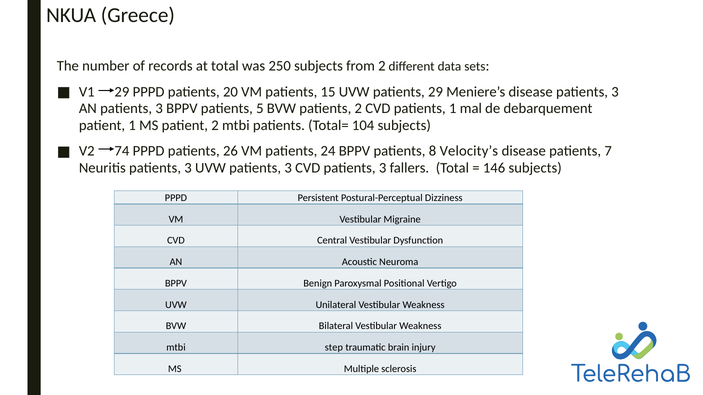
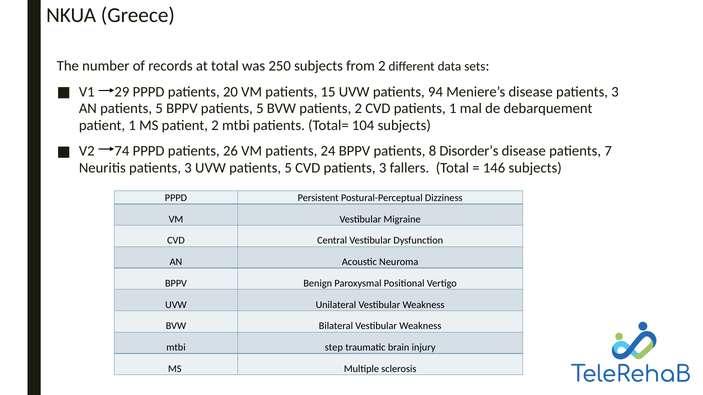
patients 29: 29 -> 94 (436, 92)
AN patients 3: 3 -> 5 (159, 109)
Velocity’s: Velocity’s -> Disorder’s (469, 151)
UVW patients 3: 3 -> 5 (288, 168)
